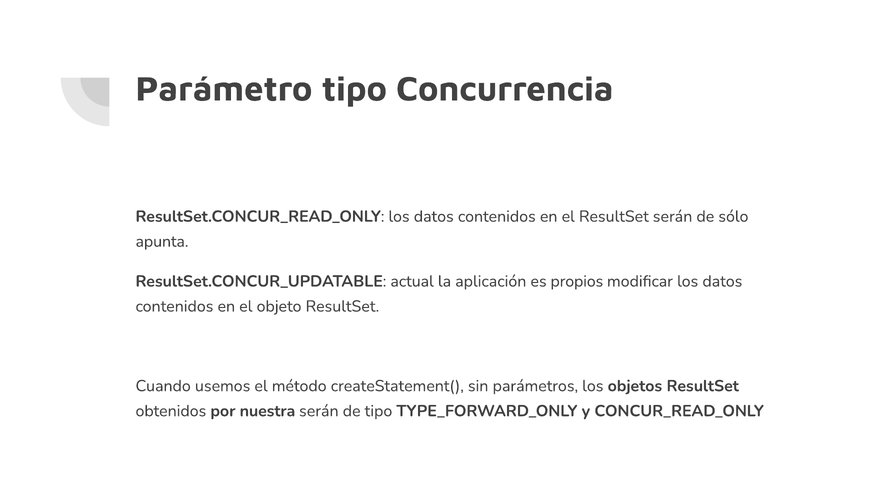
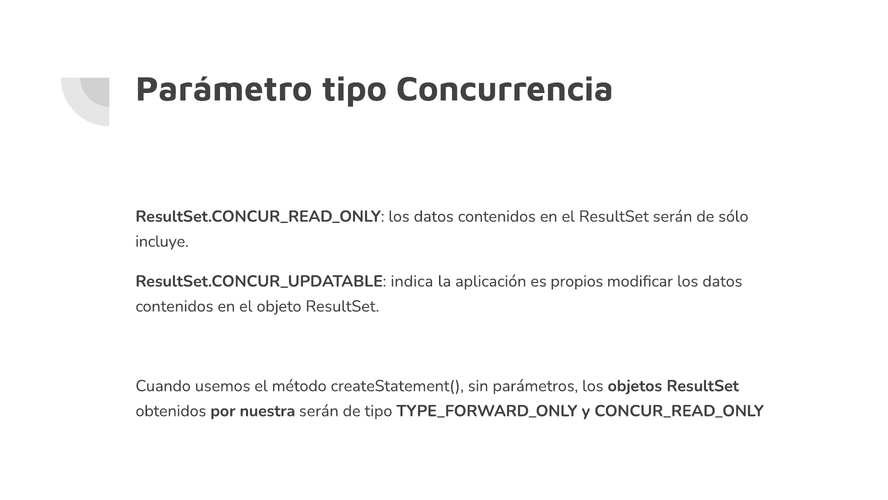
apunta: apunta -> incluye (162, 241)
actual: actual -> indica (412, 281)
